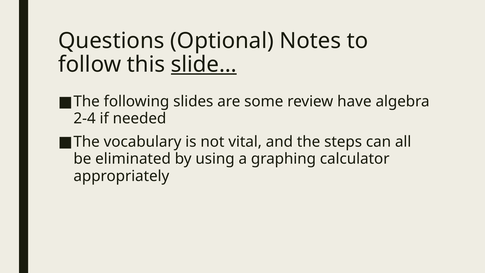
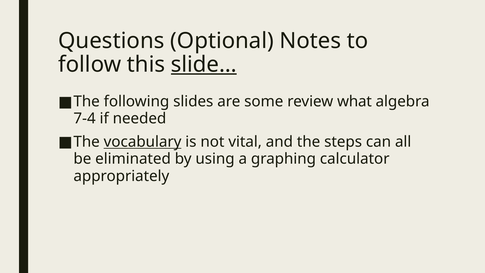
have: have -> what (354, 101)
2-4: 2-4 -> 7-4 (85, 119)
vocabulary underline: none -> present (143, 142)
